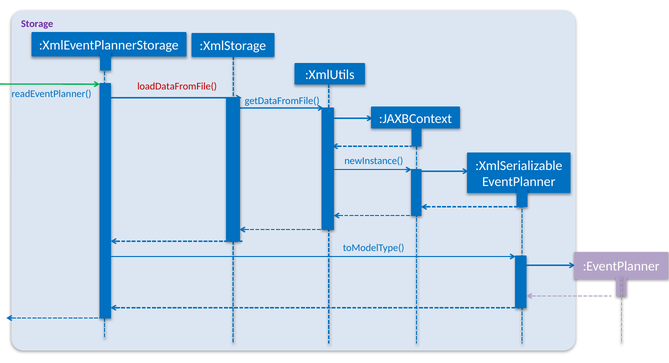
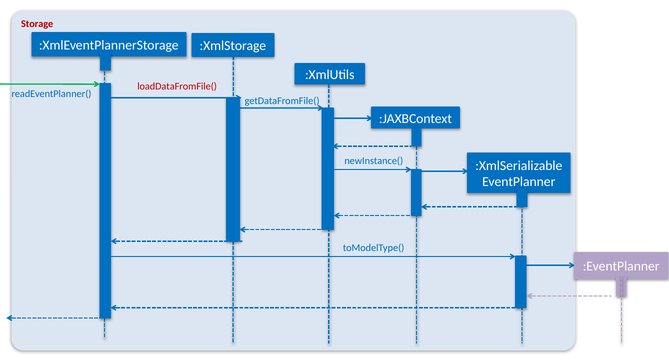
Storage colour: purple -> red (37, 24)
